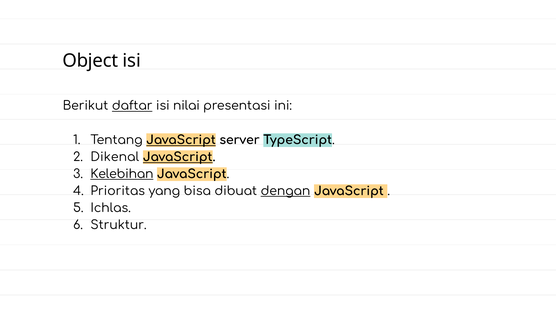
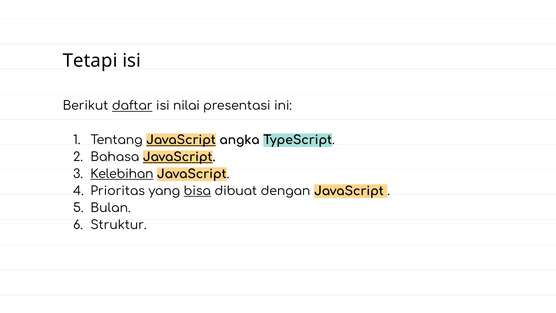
Object: Object -> Tetapi (90, 61)
server: server -> angka (239, 140)
Dikenal: Dikenal -> Bahasa (115, 157)
bisa underline: none -> present (197, 191)
dengan underline: present -> none (285, 191)
Ichlas: Ichlas -> Bulan (111, 208)
